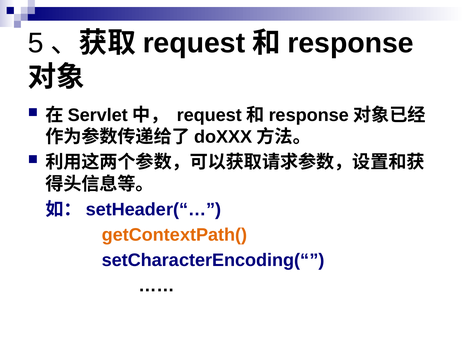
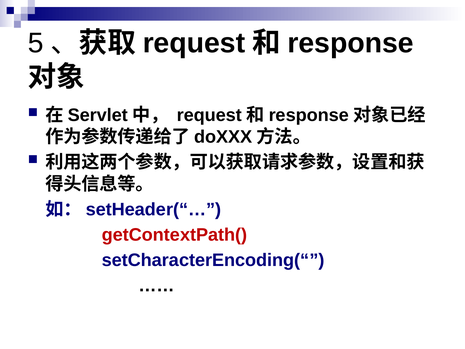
getContextPath( colour: orange -> red (175, 235)
